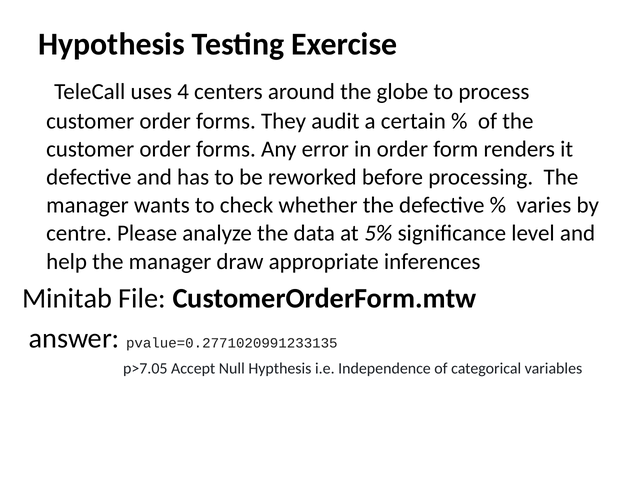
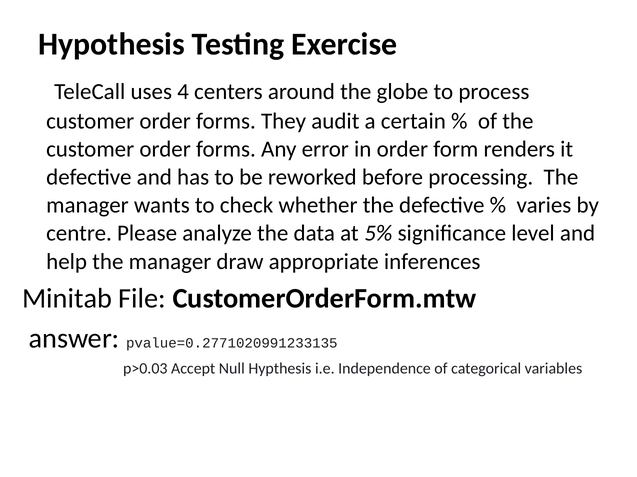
p>7.05: p>7.05 -> p>0.03 (145, 369)
